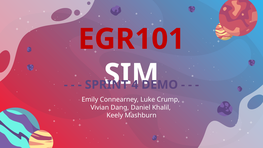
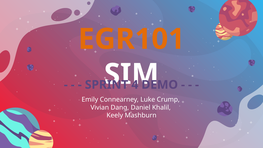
EGR101 colour: red -> orange (131, 39)
